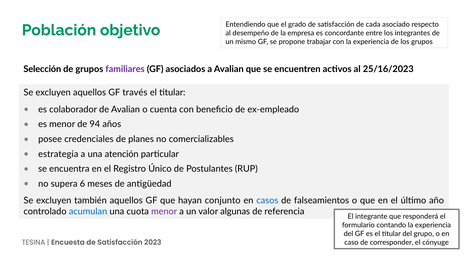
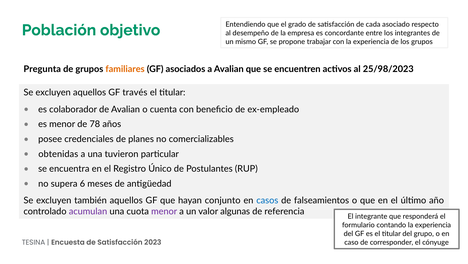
Selección: Selección -> Pregunta (42, 69)
familiares colour: purple -> orange (125, 69)
25/16/2023: 25/16/2023 -> 25/98/2023 (388, 69)
94: 94 -> 78 (95, 124)
estrategia: estrategia -> obtenidas (58, 154)
atención: atención -> tuvieron (122, 154)
acumulan colour: blue -> purple (88, 211)
